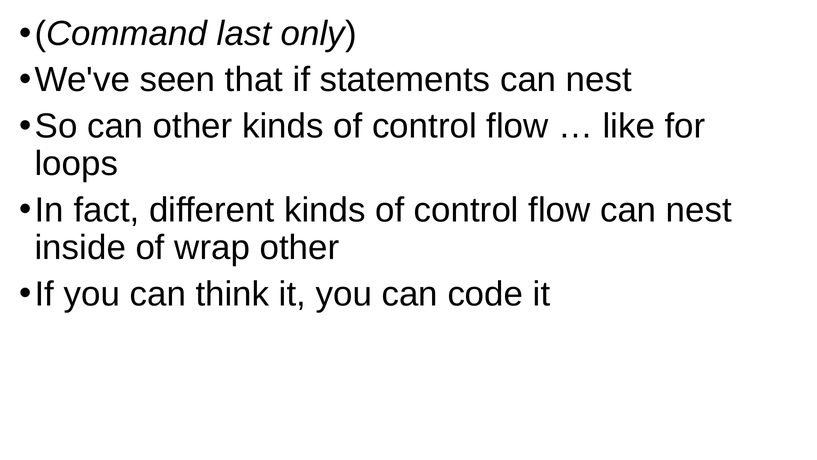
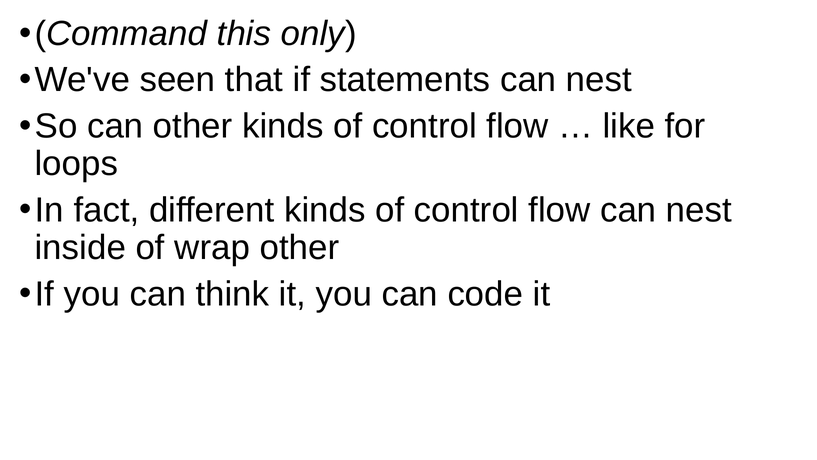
last: last -> this (244, 34)
